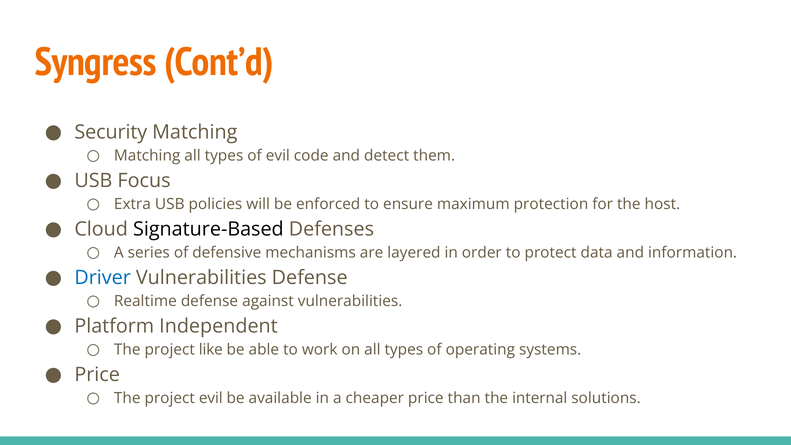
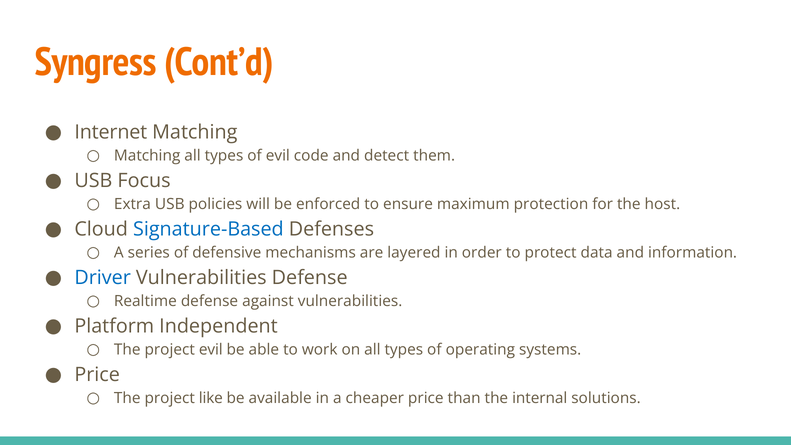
Security: Security -> Internet (111, 132)
Signature-Based colour: black -> blue (208, 229)
project like: like -> evil (211, 350)
project evil: evil -> like (211, 398)
